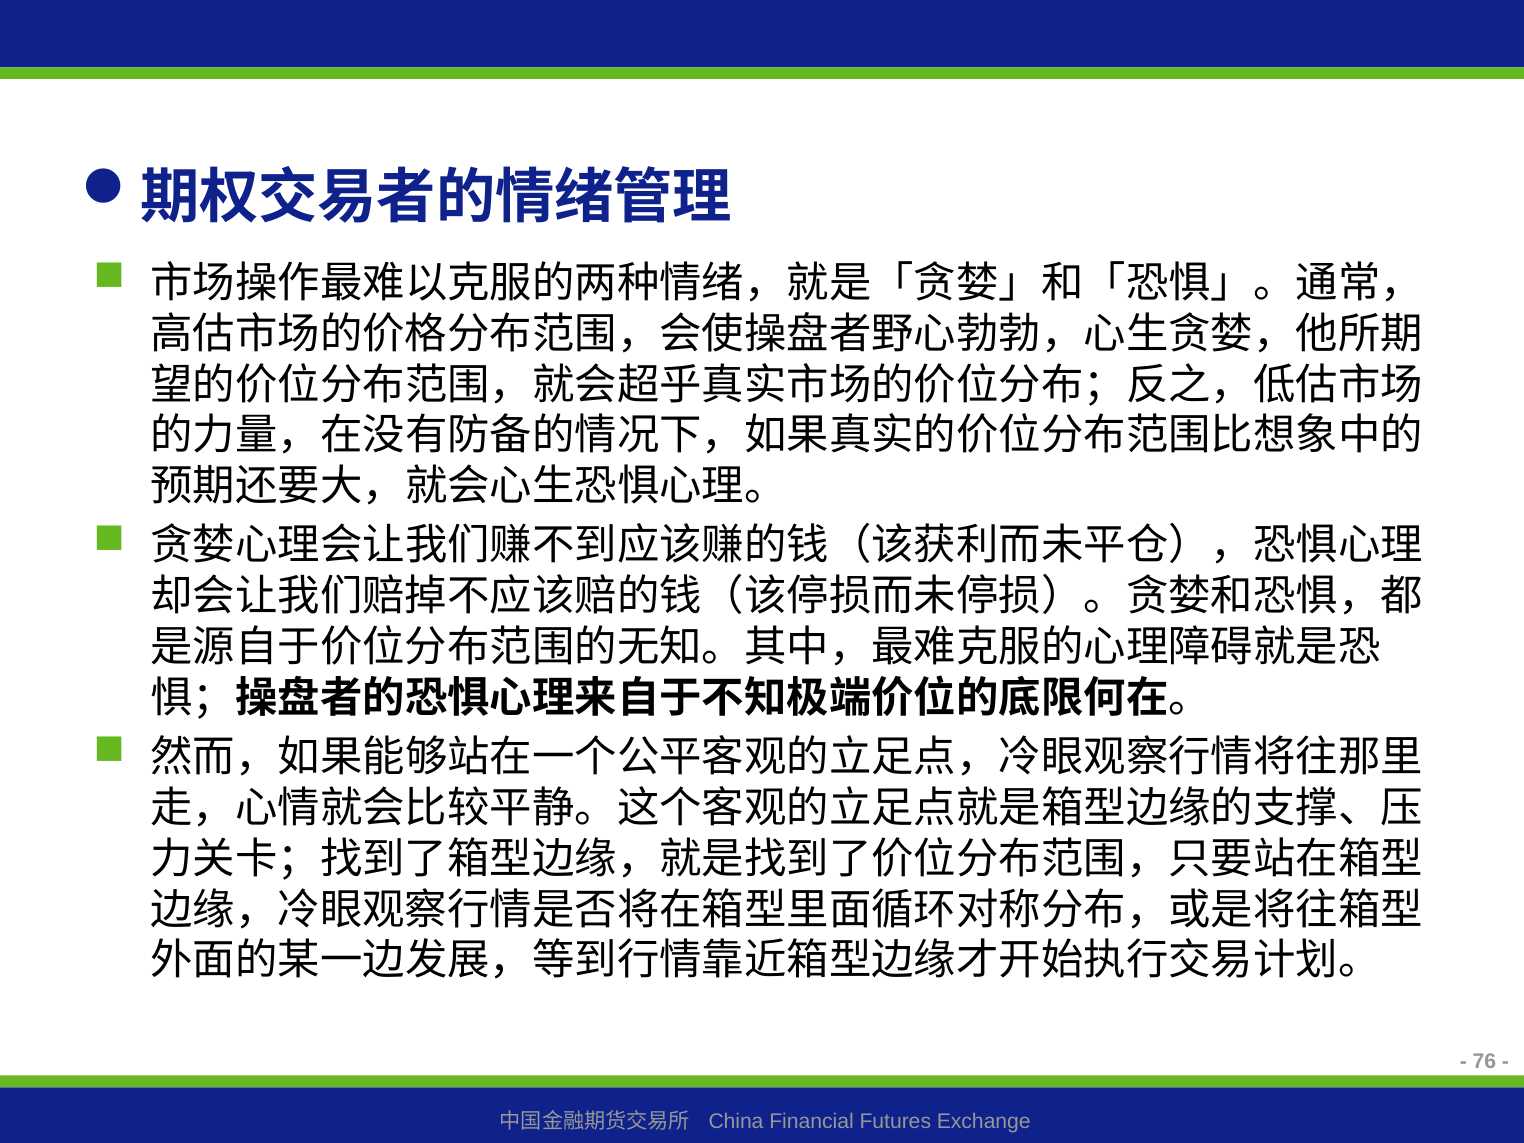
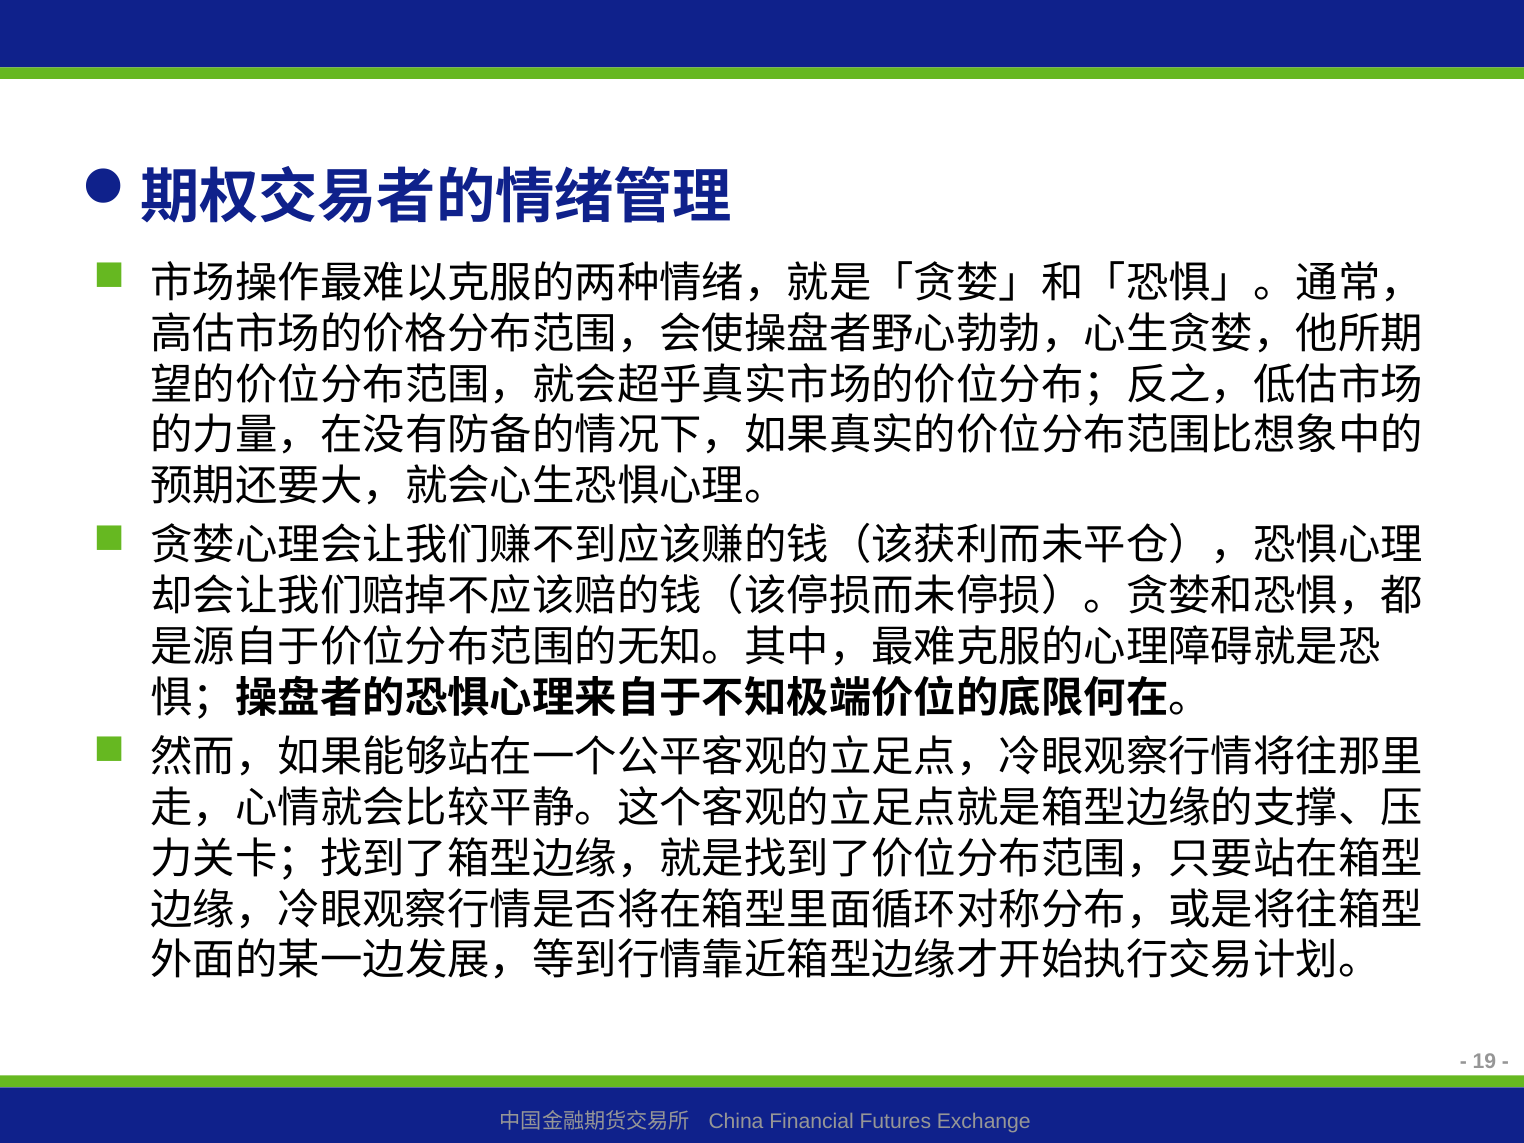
76: 76 -> 19 (1484, 1061)
